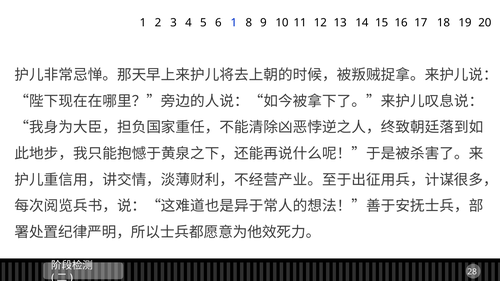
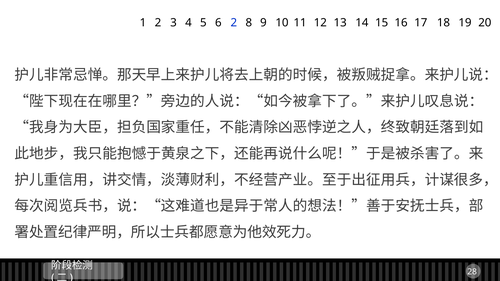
6 1: 1 -> 2 (234, 23)
